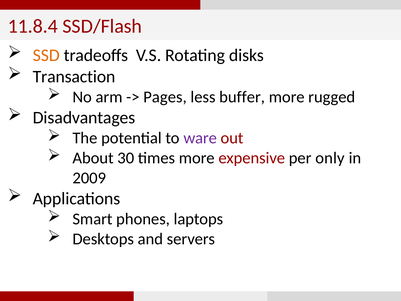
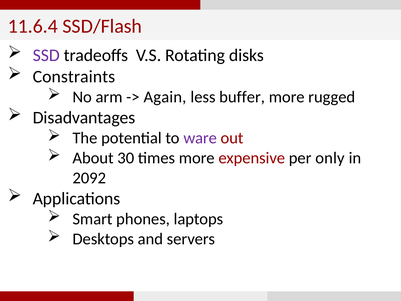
11.8.4: 11.8.4 -> 11.6.4 (33, 26)
SSD colour: orange -> purple (46, 55)
Transaction: Transaction -> Constraints (74, 76)
Pages: Pages -> Again (165, 97)
2009: 2009 -> 2092 (89, 178)
